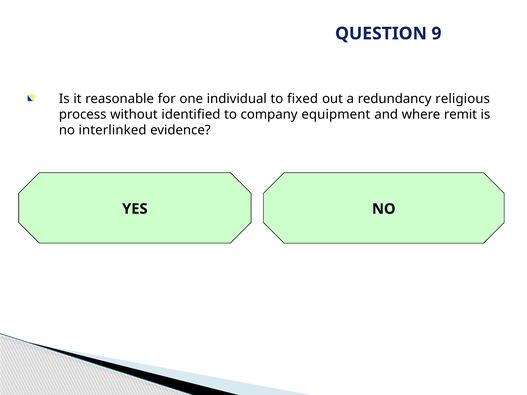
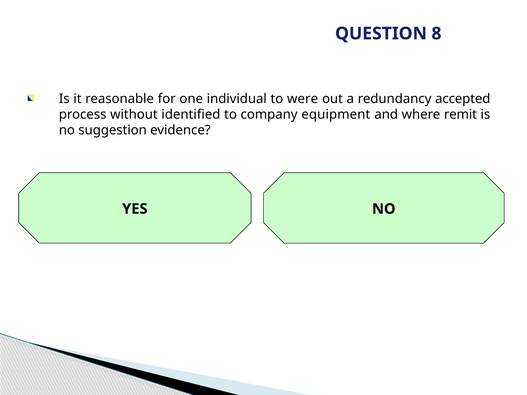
9: 9 -> 8 (436, 34)
fixed: fixed -> were (303, 99)
religious: religious -> accepted (463, 99)
interlinked: interlinked -> suggestion (113, 130)
